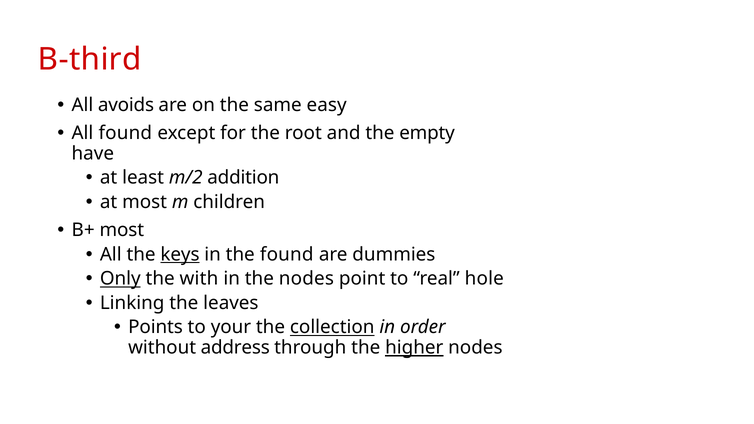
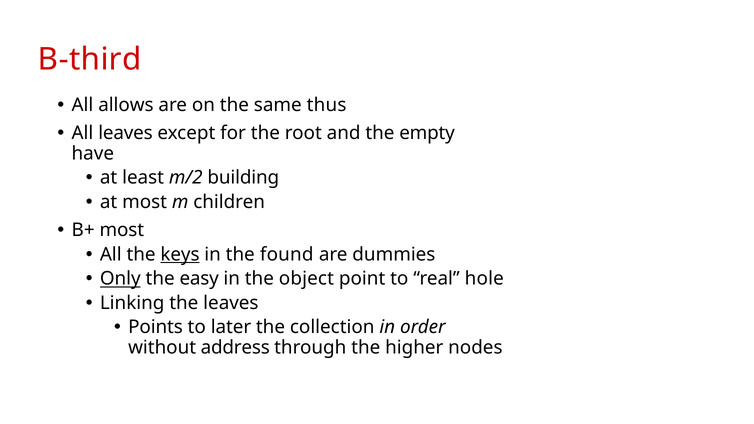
avoids: avoids -> allows (126, 105)
easy: easy -> thus (327, 105)
All found: found -> leaves (125, 133)
addition: addition -> building (243, 178)
with: with -> easy (199, 279)
the nodes: nodes -> object (306, 279)
your: your -> later (231, 327)
collection underline: present -> none (332, 327)
higher underline: present -> none (414, 348)
